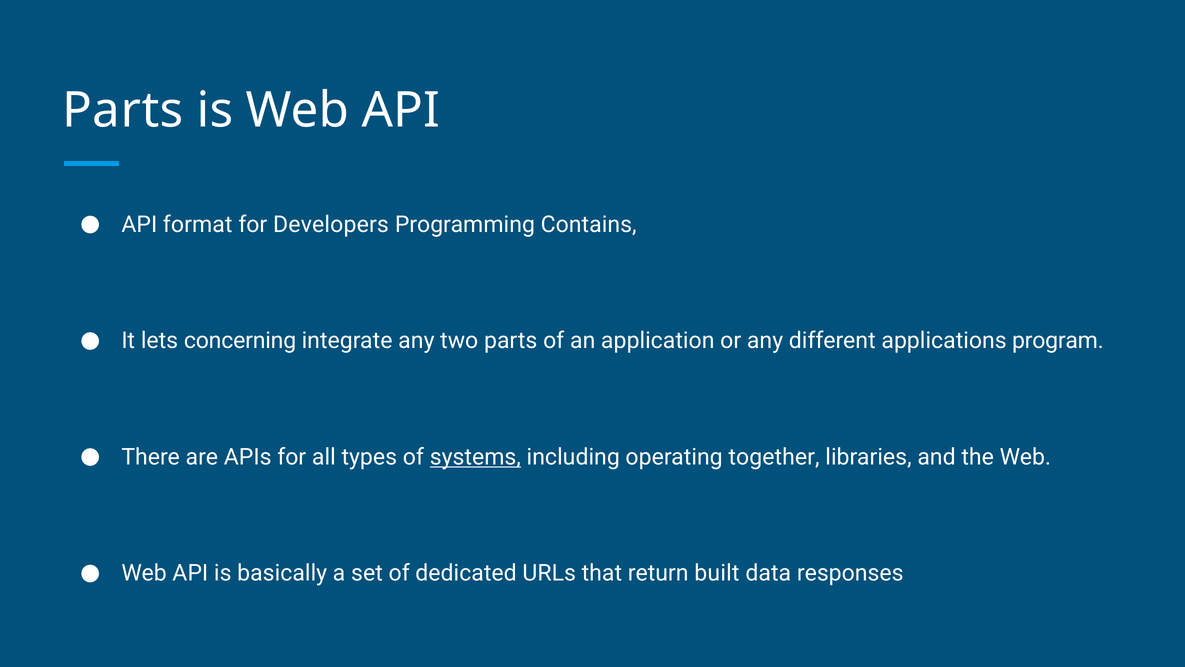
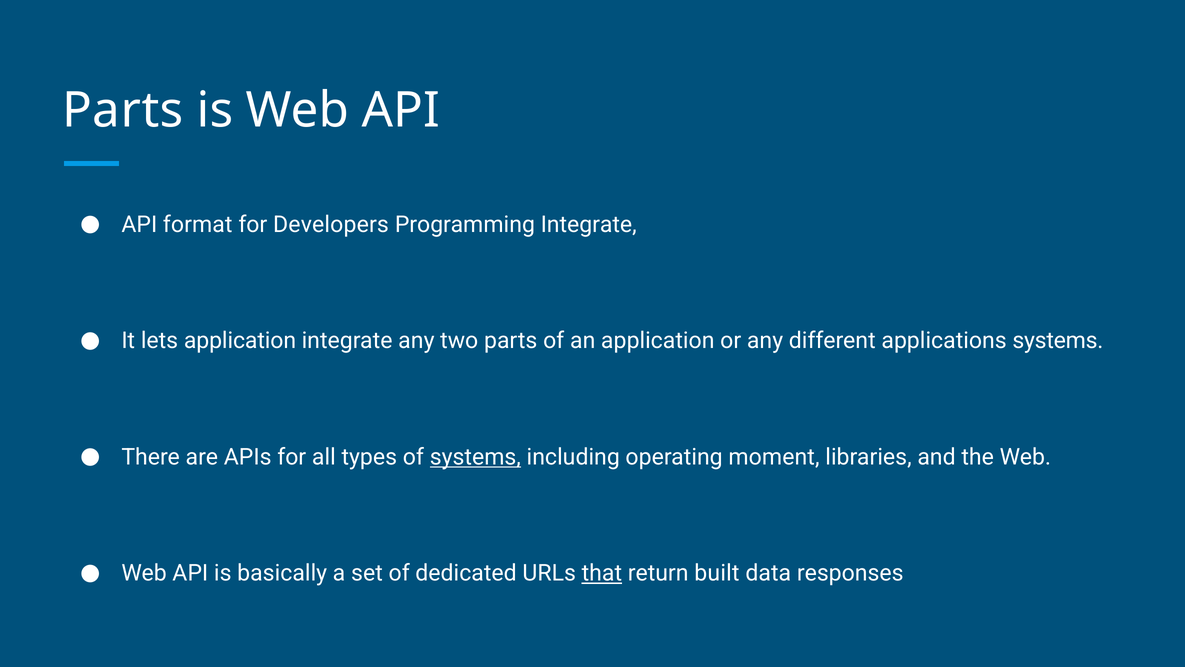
Programming Contains: Contains -> Integrate (589, 224)
lets concerning: concerning -> application (240, 341)
applications program: program -> systems (1058, 341)
together: together -> moment (774, 457)
that underline: none -> present (602, 573)
